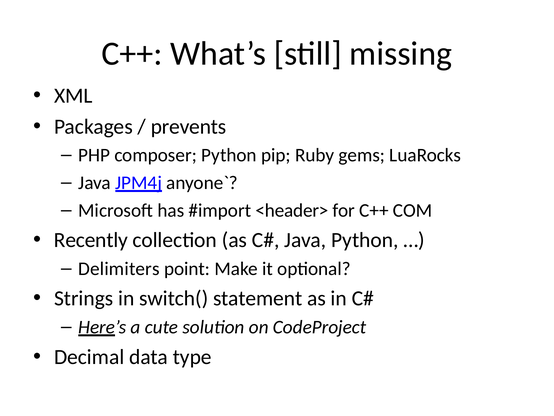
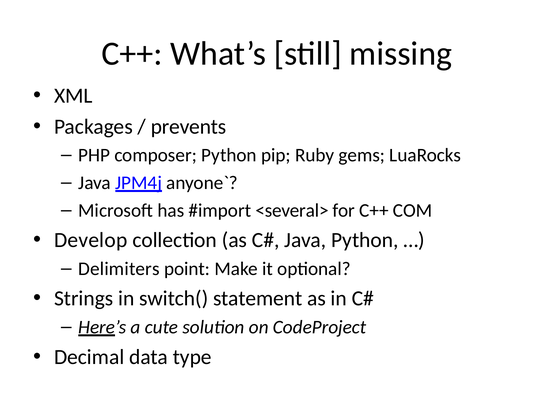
<header>: <header> -> <several> (292, 210)
Recently: Recently -> Develop (91, 240)
